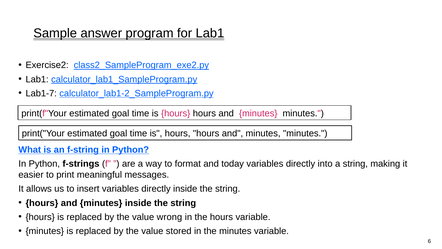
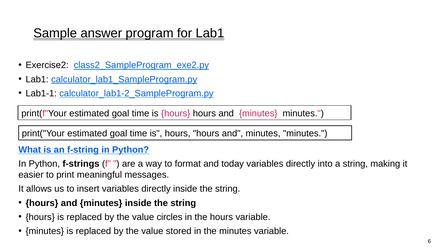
Lab1-7: Lab1-7 -> Lab1-1 (41, 93)
wrong: wrong -> circles (170, 217)
